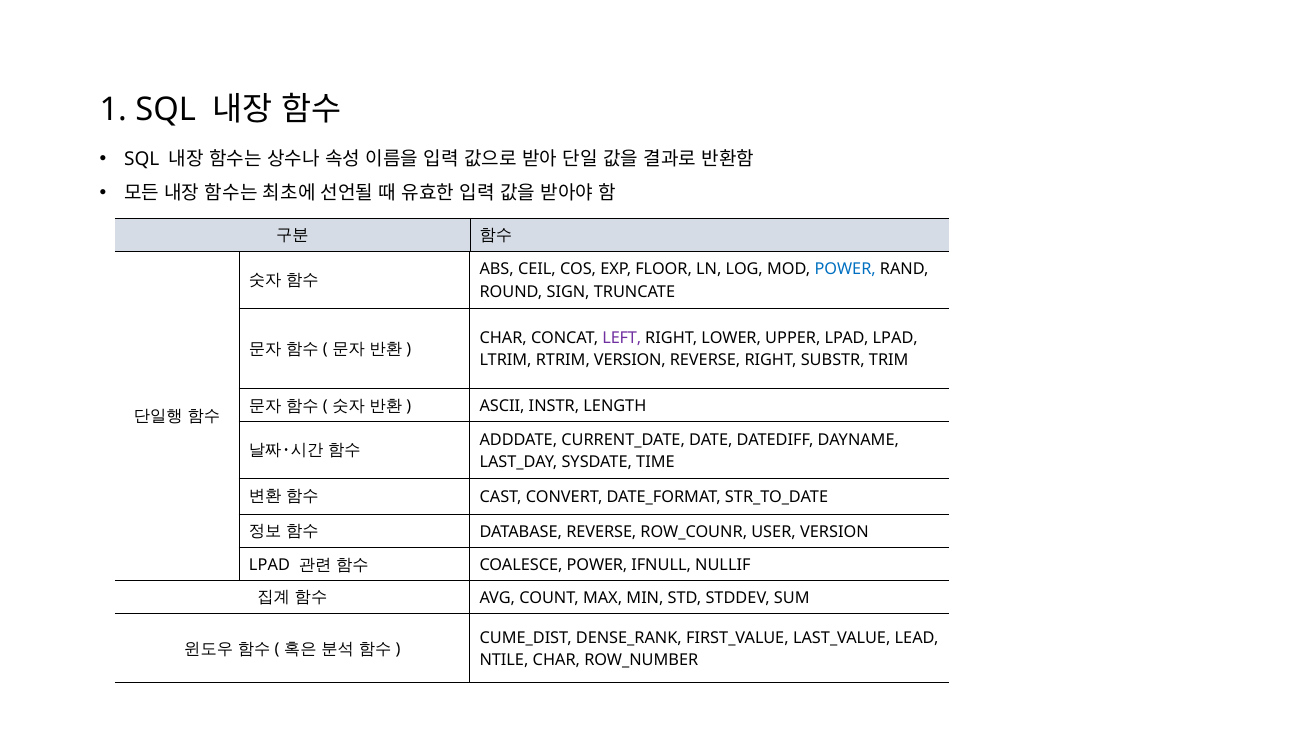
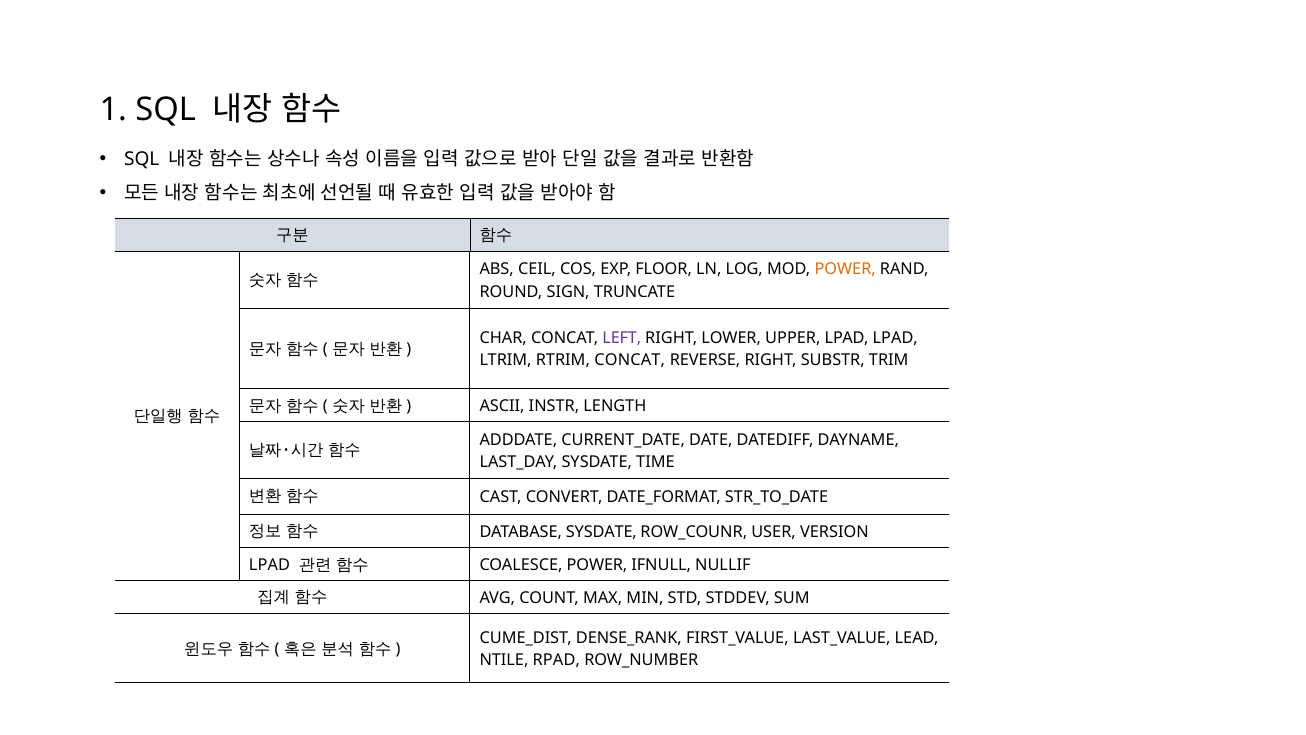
POWER colour: blue -> orange (845, 269)
RTRIM VERSION: VERSION -> CONCAT (630, 360)
DATABASE REVERSE: REVERSE -> SYSDATE (601, 532)
NTILE CHAR: CHAR -> RPAD (556, 660)
